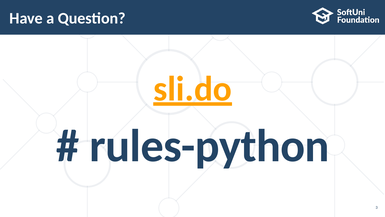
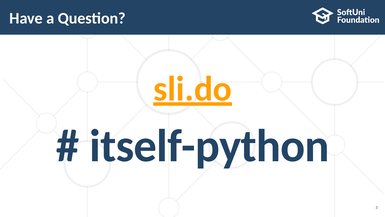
rules-python: rules-python -> itself-python (209, 146)
